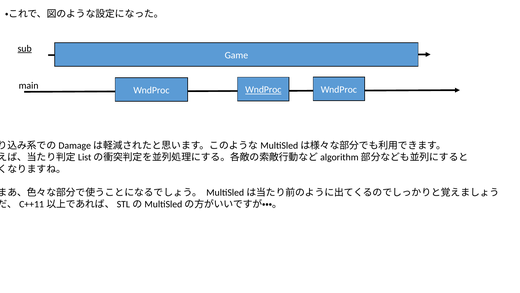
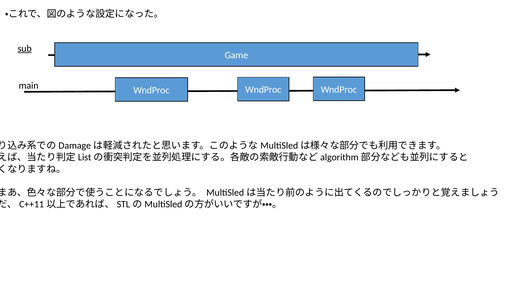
WndProc underline: present -> none (263, 90)
